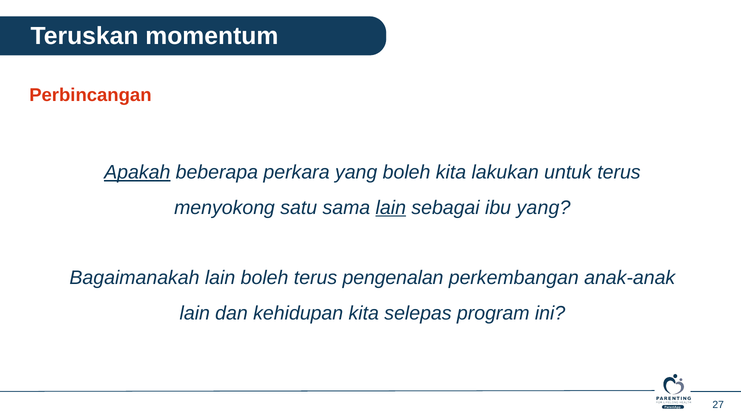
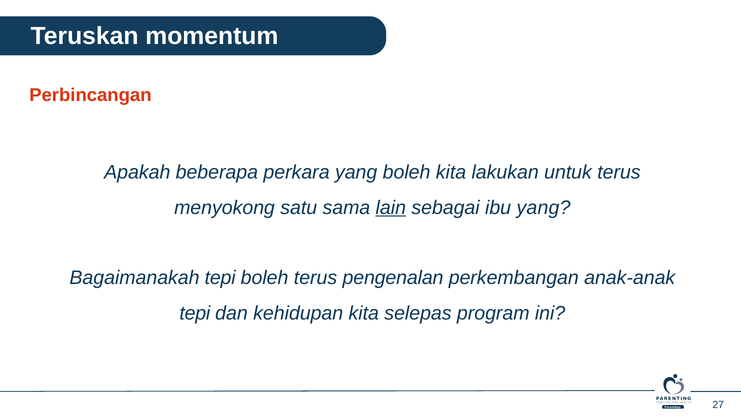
Apakah underline: present -> none (137, 172)
Bagaimanakah lain: lain -> tepi (220, 278)
lain: lain -> tepi (195, 313)
